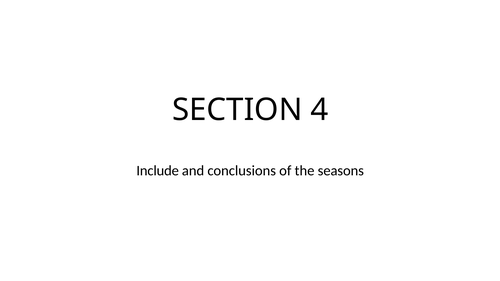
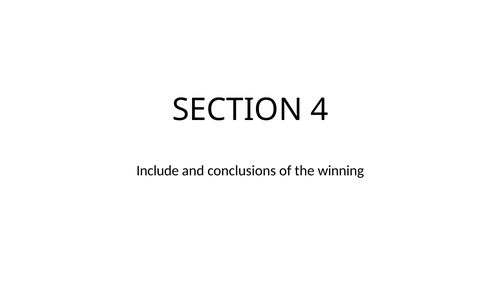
seasons: seasons -> winning (341, 171)
